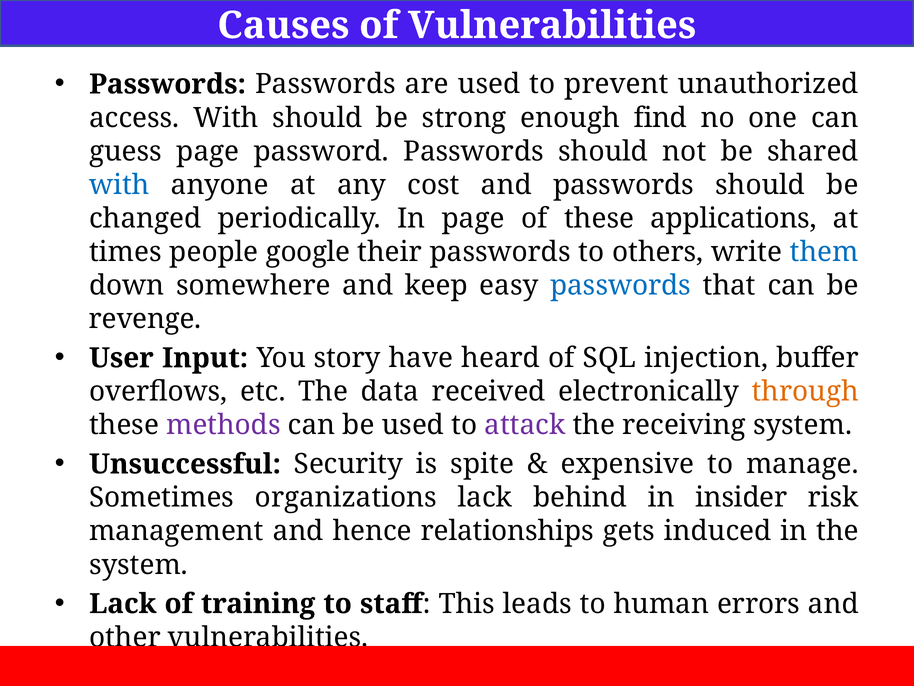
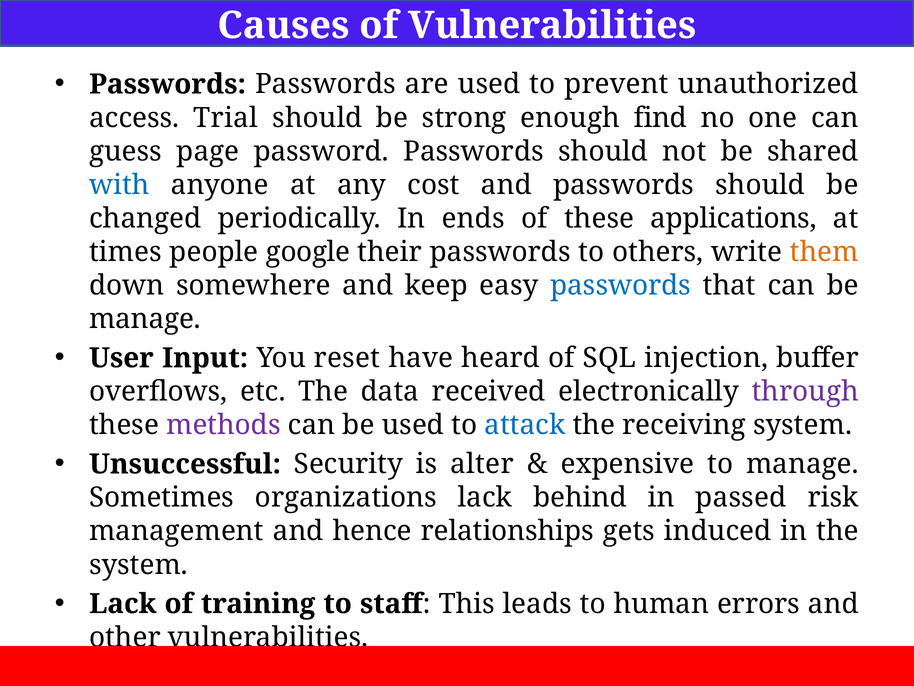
access With: With -> Trial (226, 118)
In page: page -> ends (473, 218)
them colour: blue -> orange (824, 252)
revenge: revenge -> manage (145, 319)
story: story -> reset (347, 358)
through colour: orange -> purple (805, 391)
attack colour: purple -> blue (525, 425)
spite: spite -> alter (482, 464)
insider: insider -> passed (741, 497)
